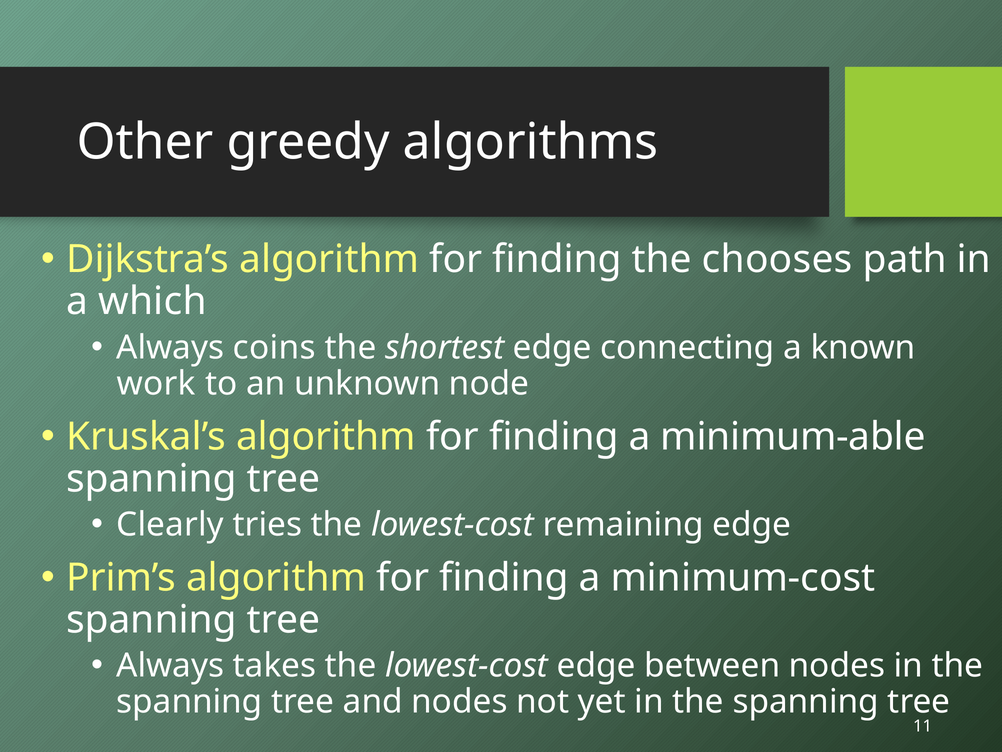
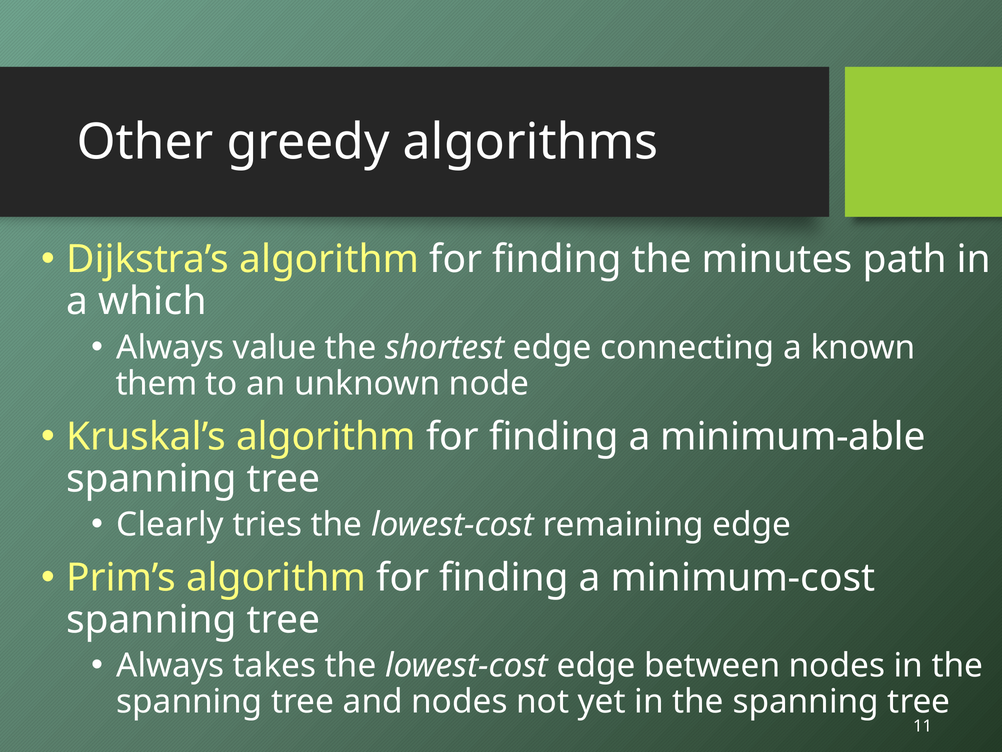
chooses: chooses -> minutes (777, 259)
coins: coins -> value (275, 347)
work: work -> them (157, 383)
